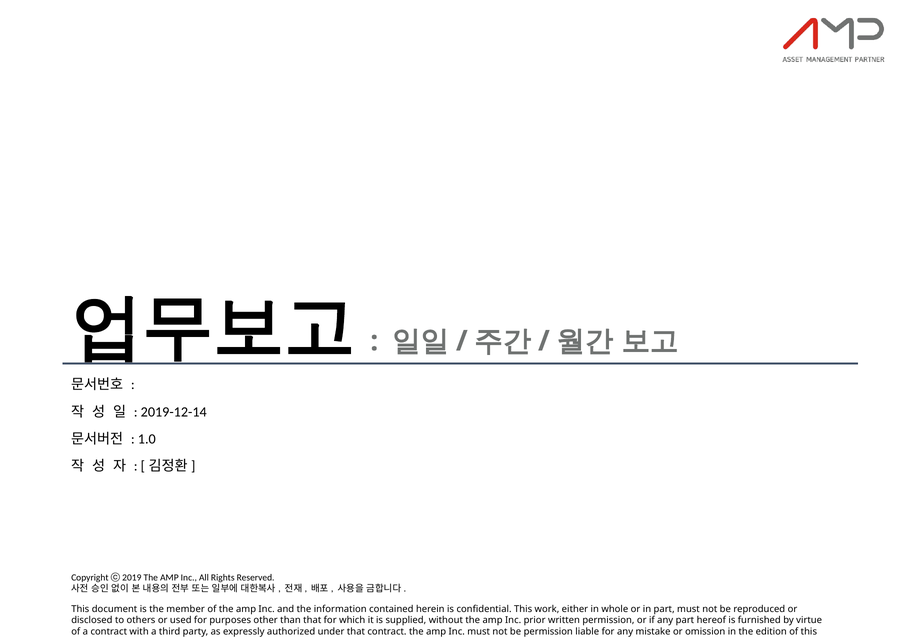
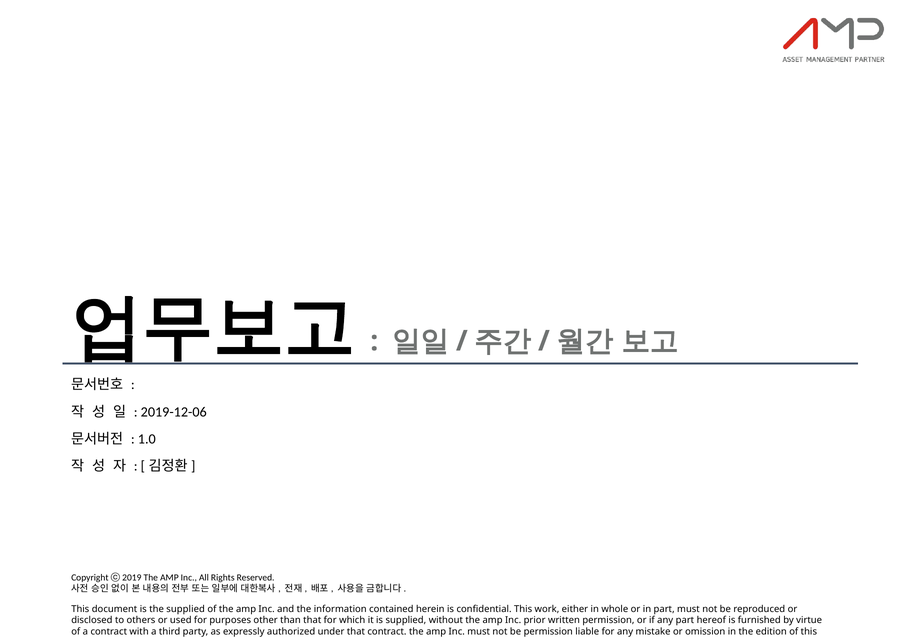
2019-12-14: 2019-12-14 -> 2019-12-06 (174, 412)
the member: member -> supplied (186, 609)
